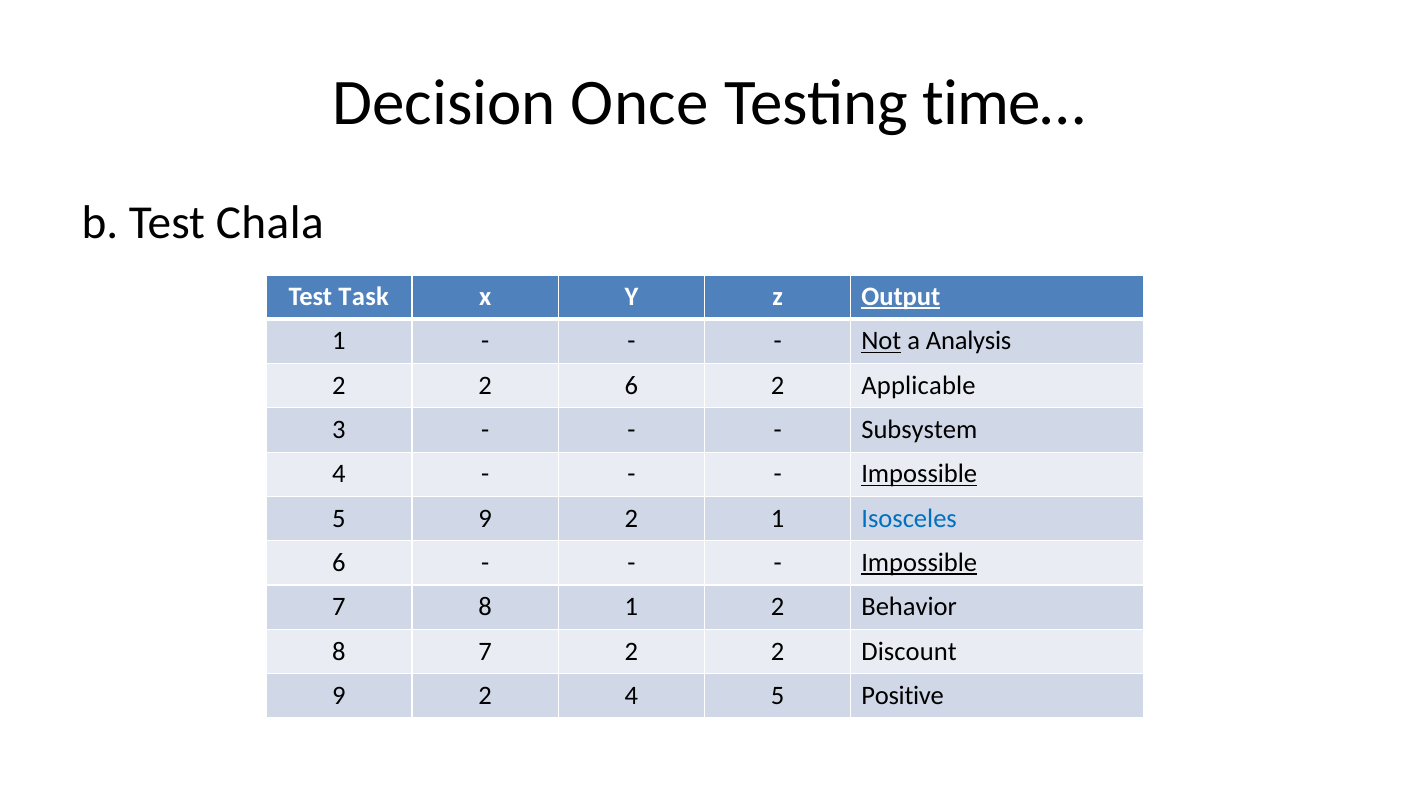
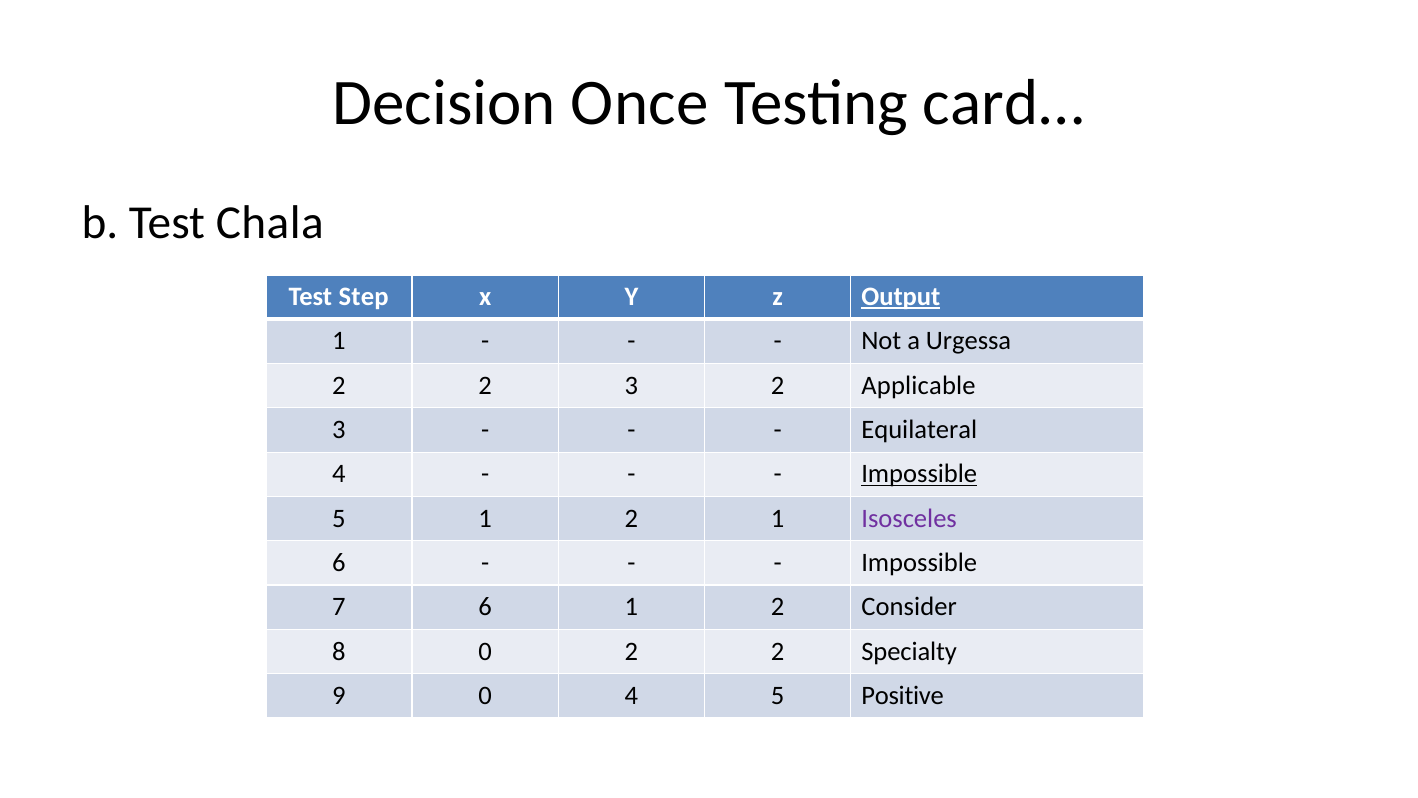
time…: time… -> card… (1003, 103)
Task: Task -> Step (364, 297)
Not underline: present -> none (881, 341)
Analysis: Analysis -> Urgessa (969, 341)
2 6: 6 -> 3 (631, 385)
Subsystem: Subsystem -> Equilateral (919, 430)
5 9: 9 -> 1 (485, 518)
Isosceles colour: blue -> purple (909, 518)
Impossible underline: present -> none (919, 562)
7 8: 8 -> 6 (485, 607)
Behavior: Behavior -> Consider (909, 607)
8 7: 7 -> 0 (485, 651)
Discount: Discount -> Specialty (909, 651)
2: 2 -> 0 (485, 695)
